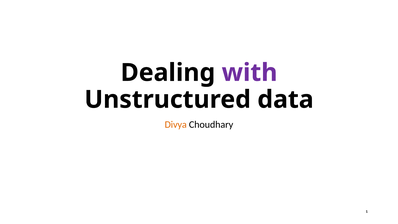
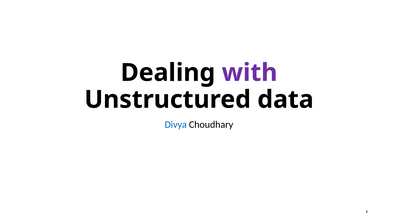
Divya colour: orange -> blue (176, 124)
